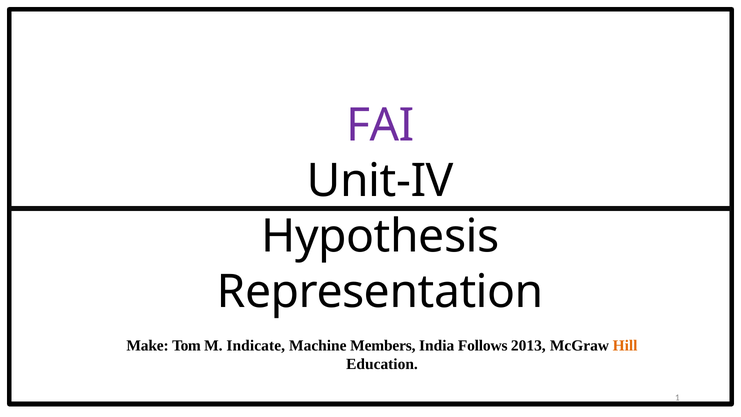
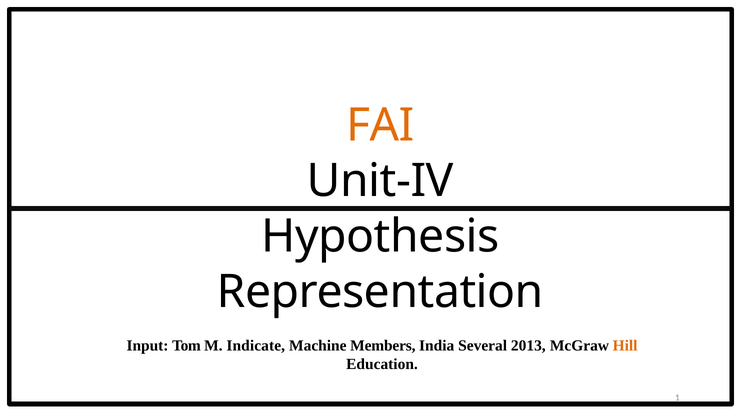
FAI colour: purple -> orange (380, 125)
Make: Make -> Input (148, 345)
Follows: Follows -> Several (483, 345)
